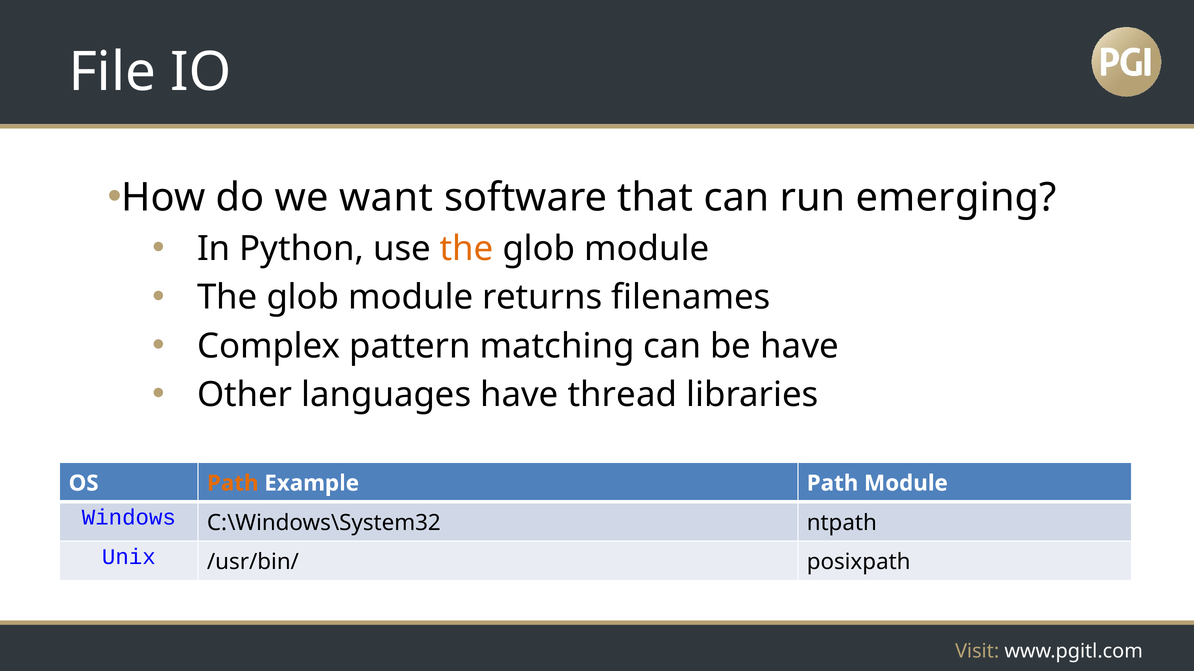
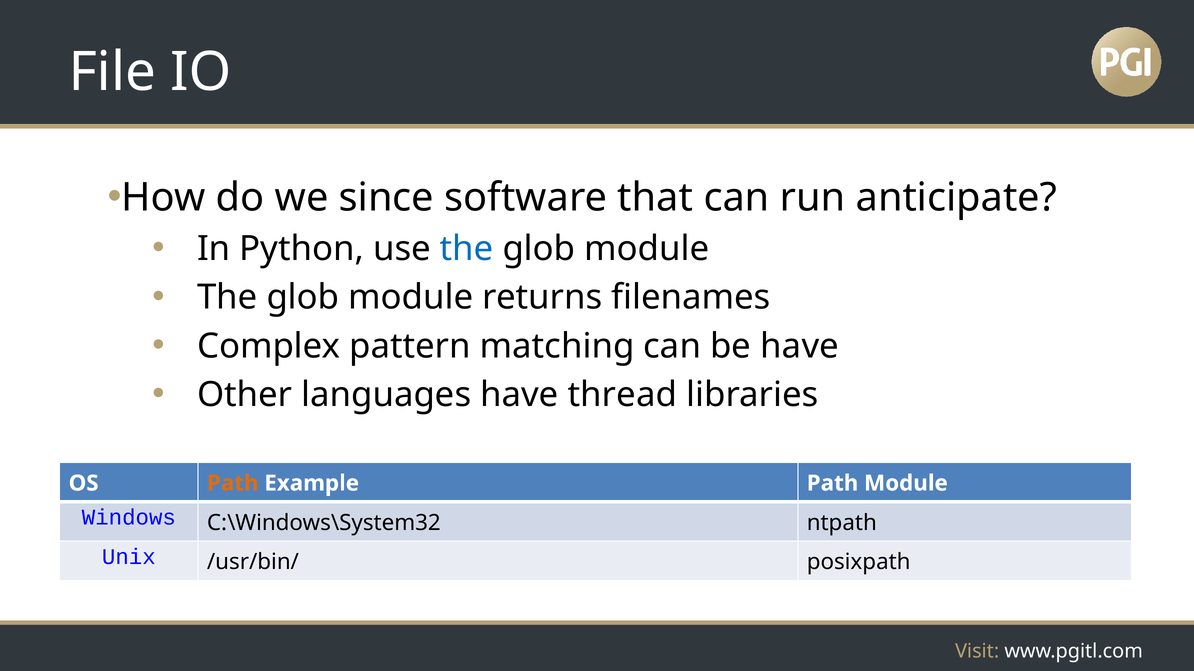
want: want -> since (386, 198)
emerging: emerging -> anticipate (956, 198)
the colour: orange -> blue (467, 249)
